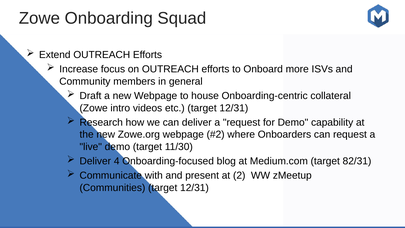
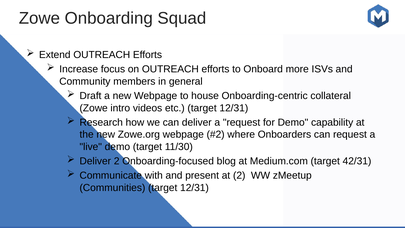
Deliver 4: 4 -> 2 (117, 161)
82/31: 82/31 -> 42/31 (357, 161)
